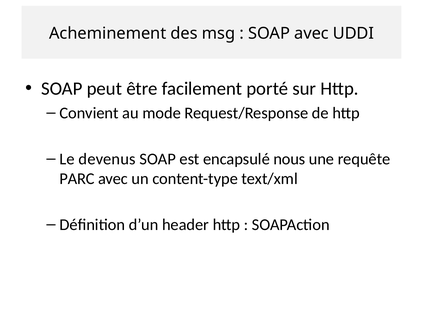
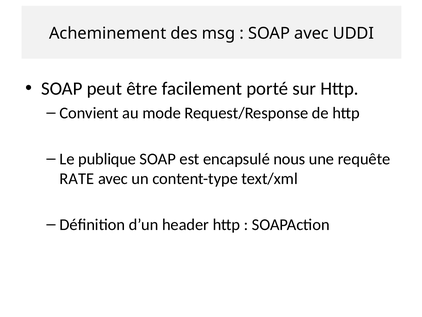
devenus: devenus -> publique (107, 159)
PARC: PARC -> RATE (77, 178)
